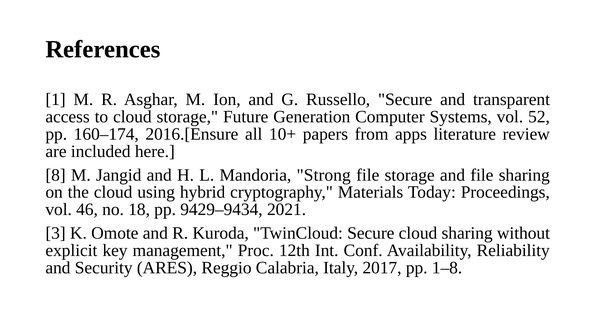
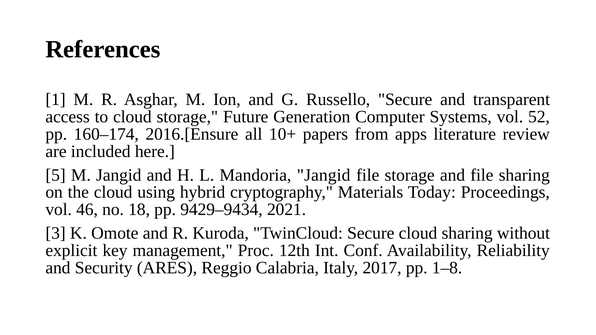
8: 8 -> 5 (56, 175)
Mandoria Strong: Strong -> Jangid (324, 175)
